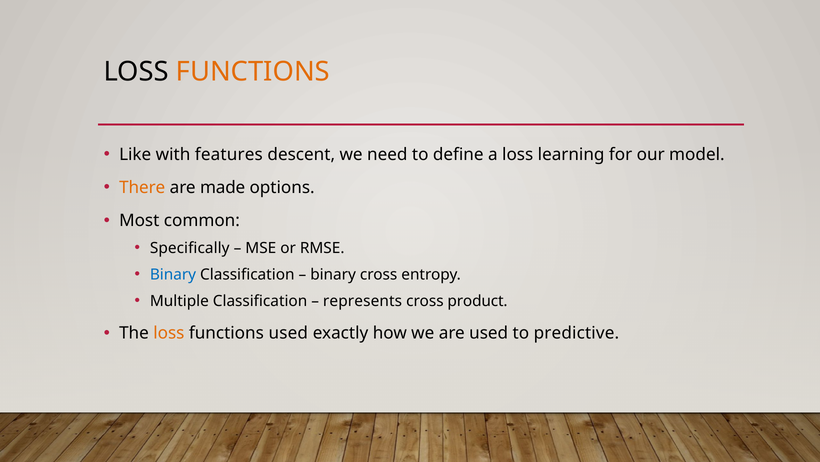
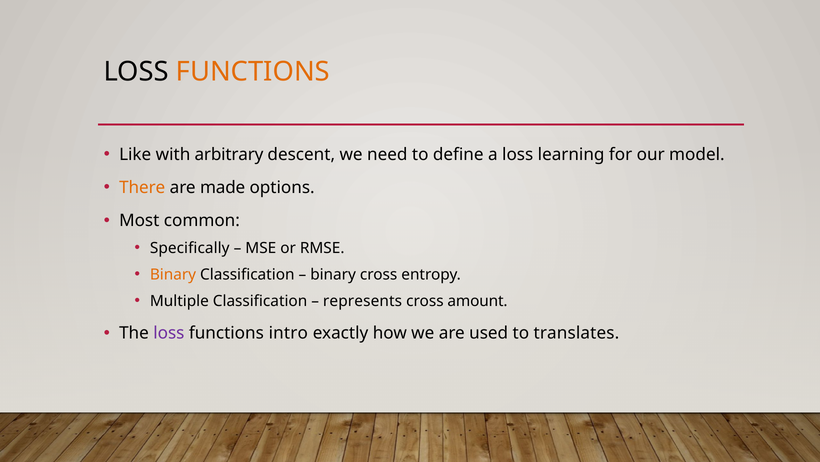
features: features -> arbitrary (229, 154)
Binary colour: blue -> orange (173, 274)
product: product -> amount (478, 301)
loss colour: orange -> purple (169, 333)
functions used: used -> intro (288, 333)
predictive: predictive -> translates (576, 333)
